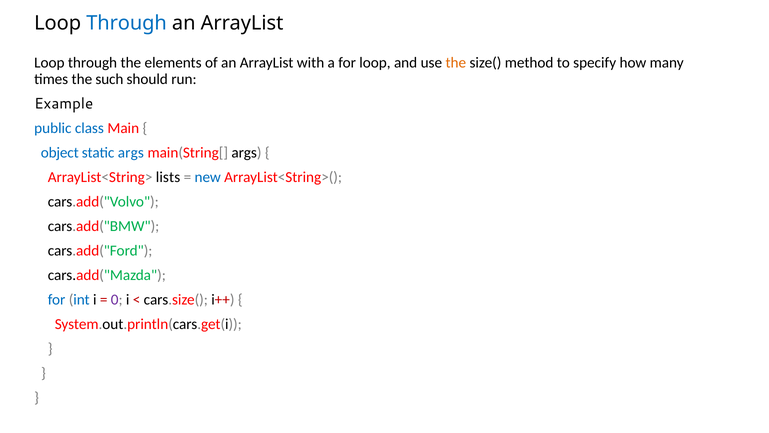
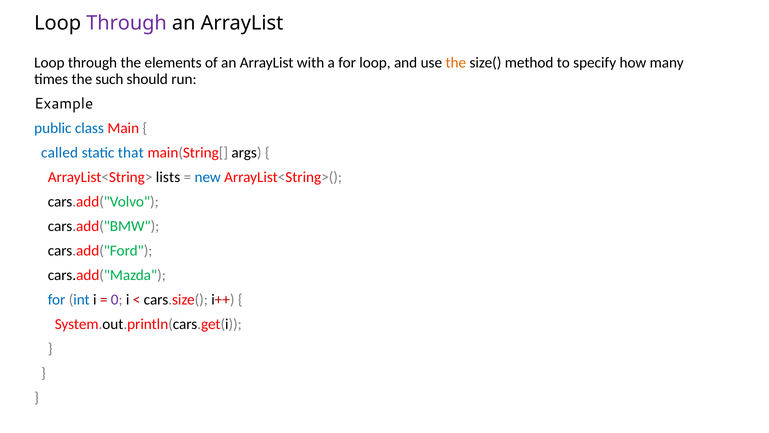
Through colour: blue -> purple (127, 23)
object: object -> called (60, 153)
static args: args -> that (131, 153)
